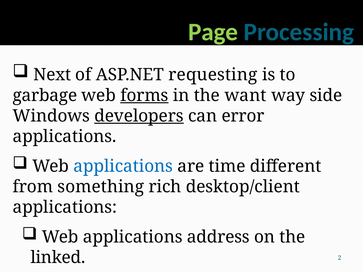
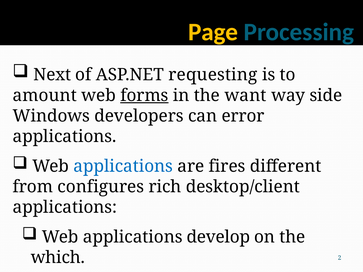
Page colour: light green -> yellow (213, 32)
garbage: garbage -> amount (45, 96)
developers underline: present -> none (139, 116)
time: time -> fires (227, 166)
something: something -> configures (101, 187)
address: address -> develop (218, 237)
linked: linked -> which (58, 258)
